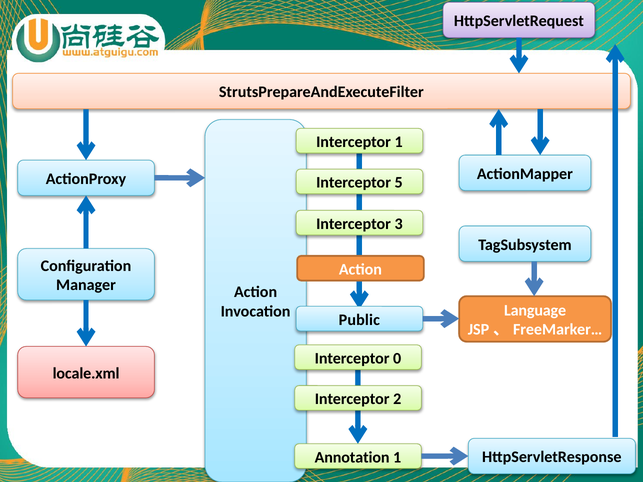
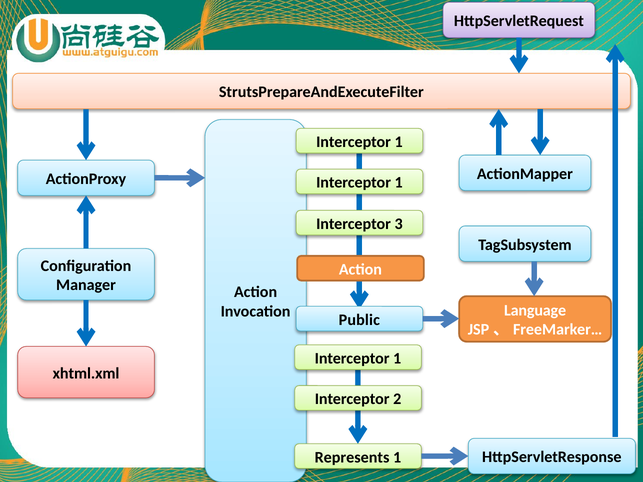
5: 5 -> 1 (399, 183)
0: 0 -> 1 (397, 359)
locale.xml: locale.xml -> xhtml.xml (86, 373)
Annotation: Annotation -> Represents (352, 457)
